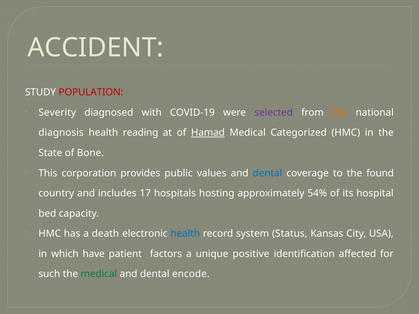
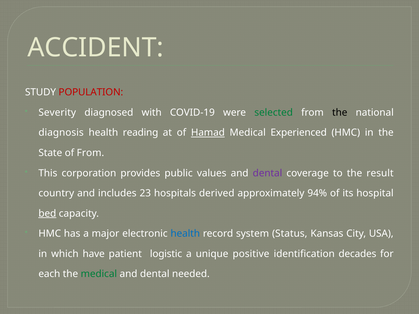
selected colour: purple -> green (274, 113)
the colour: orange -> black (340, 113)
Categorized: Categorized -> Experienced (299, 133)
of Bone: Bone -> From (90, 153)
dental colour: blue -> purple (267, 173)
found: found -> result (380, 173)
17: 17 -> 23 (145, 193)
hosting: hosting -> derived (217, 193)
54%: 54% -> 94% (317, 193)
bed underline: none -> present (47, 214)
death: death -> major (105, 234)
factors: factors -> logistic (166, 254)
affected: affected -> decades (357, 254)
such: such -> each (49, 274)
encode: encode -> needed (191, 274)
